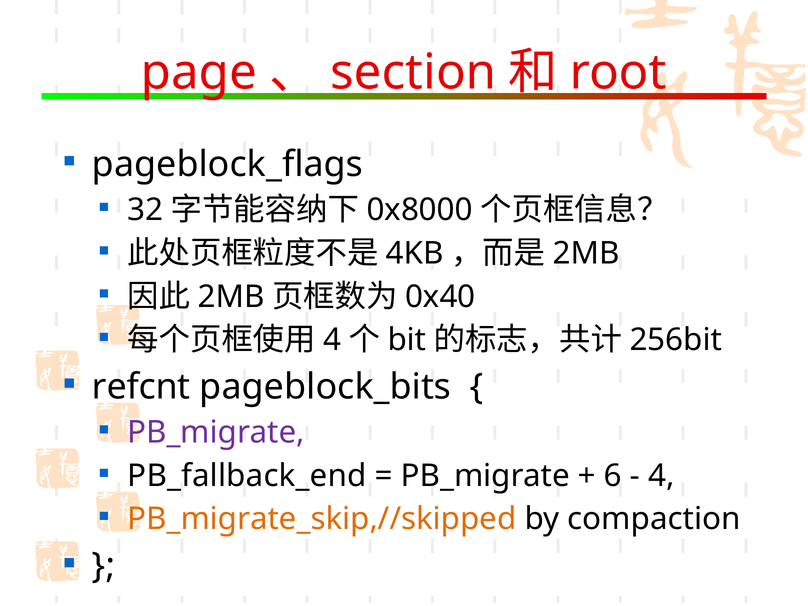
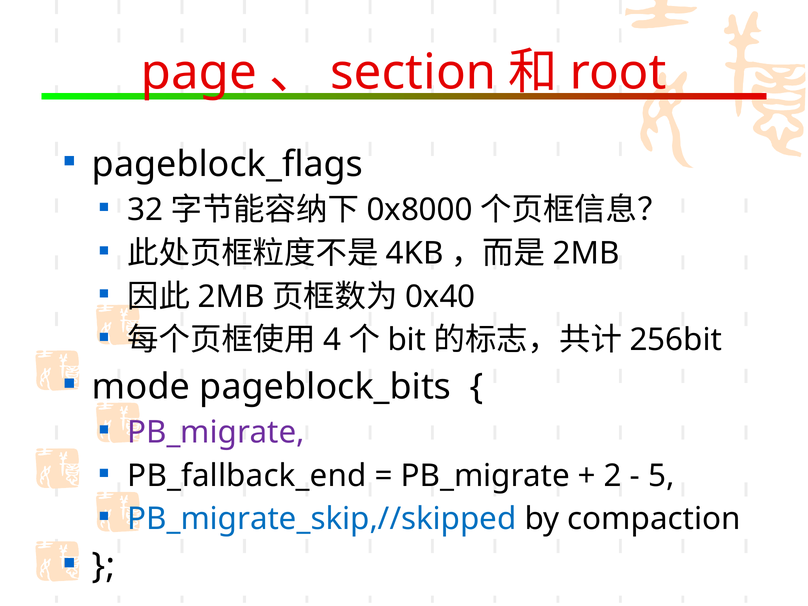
refcnt: refcnt -> mode (141, 387)
6: 6 -> 2 (613, 476)
4: 4 -> 5 (661, 476)
PB_migrate_skip,//skipped colour: orange -> blue (322, 519)
